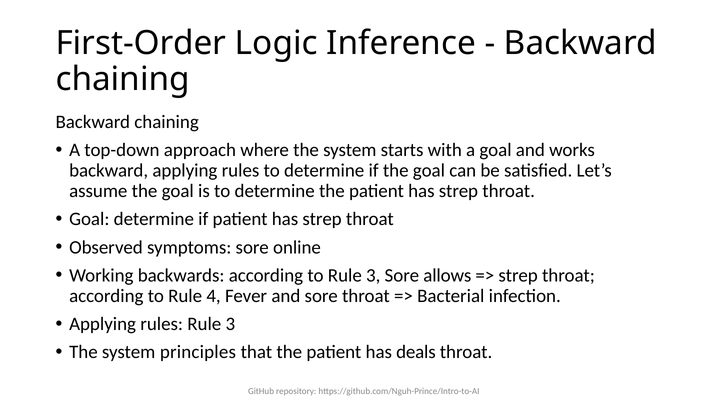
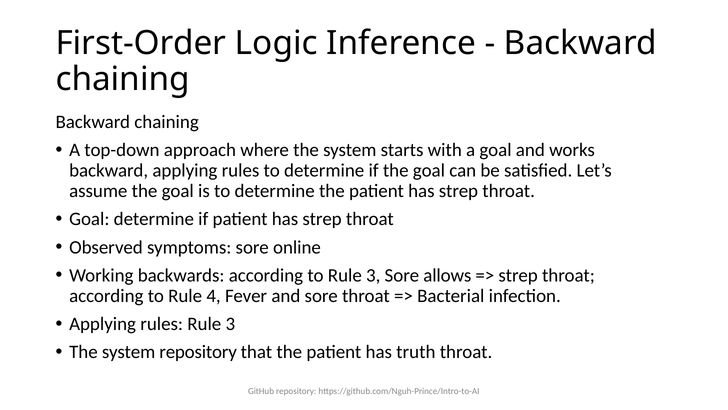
system principles: principles -> repository (198, 352)
deals: deals -> truth (416, 352)
